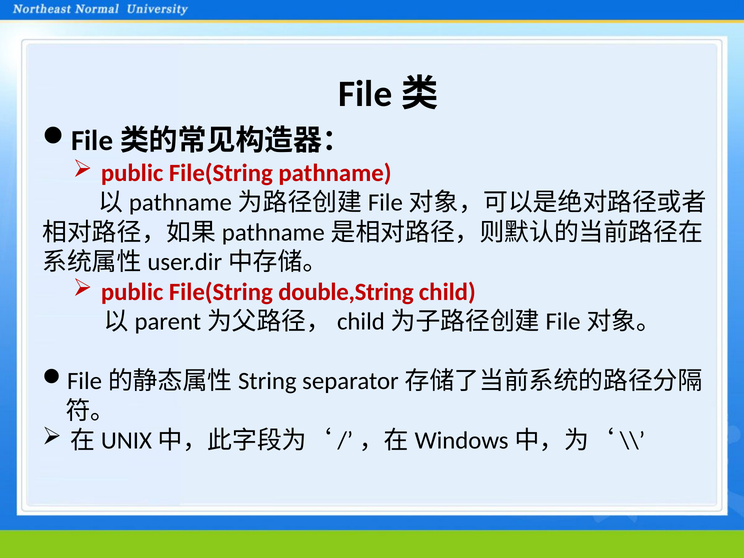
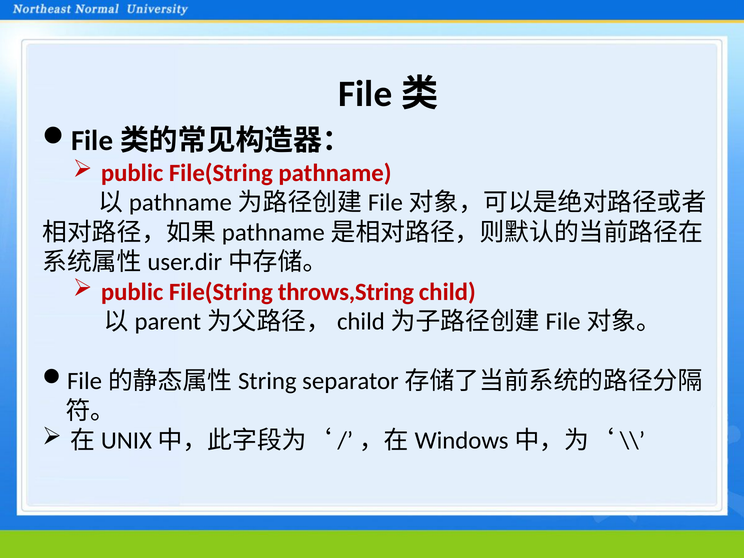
double,String: double,String -> throws,String (346, 292)
